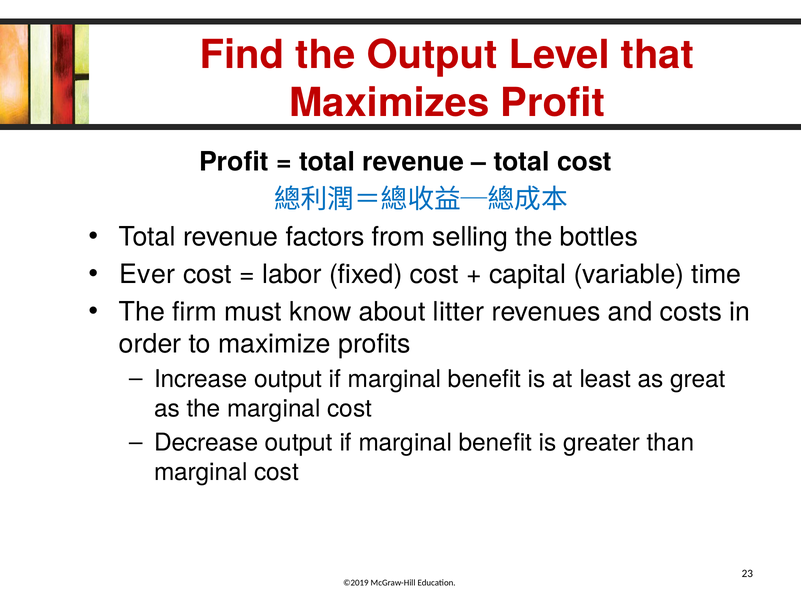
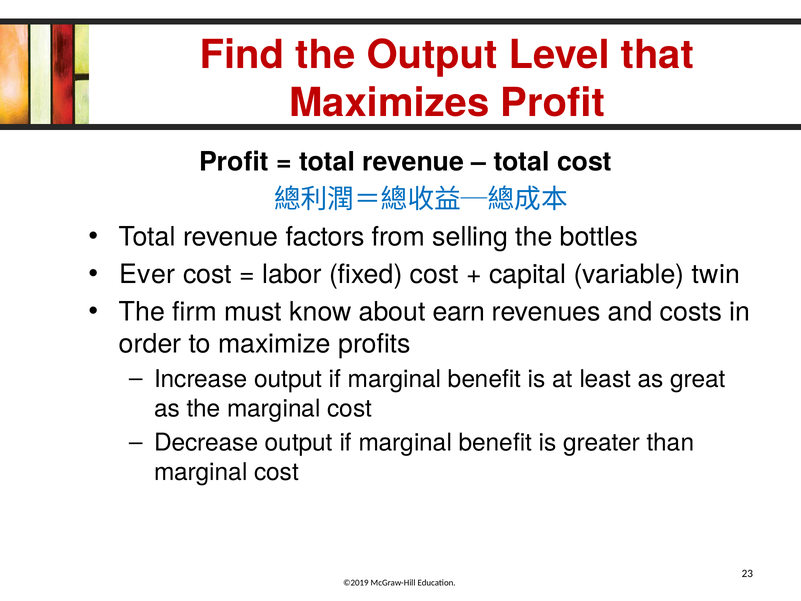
time: time -> twin (716, 274)
litter: litter -> earn (459, 312)
